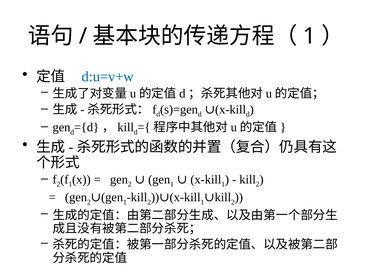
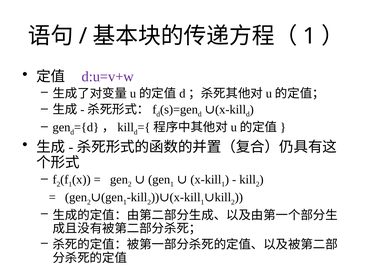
d:u=v+w colour: blue -> purple (108, 77)
